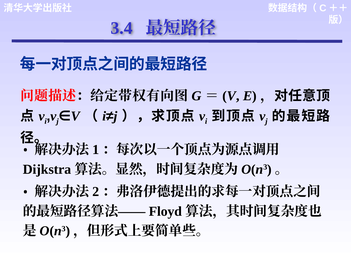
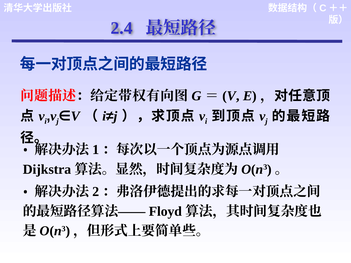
3.4: 3.4 -> 2.4 (122, 28)
